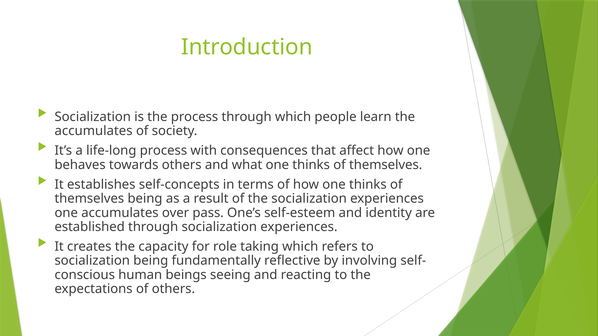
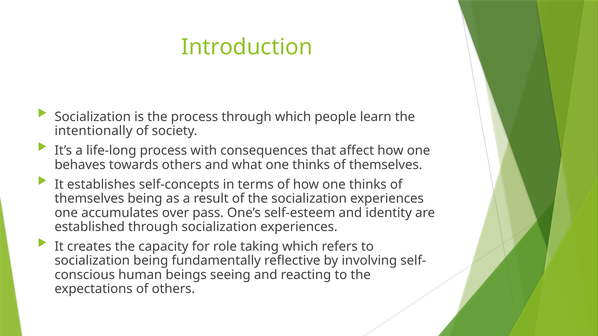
accumulates: accumulates -> intentionally (93, 131)
